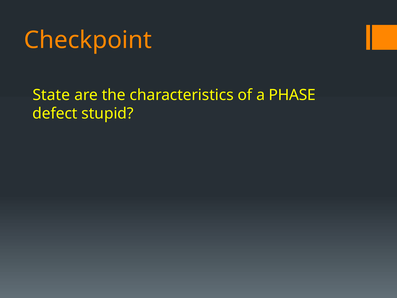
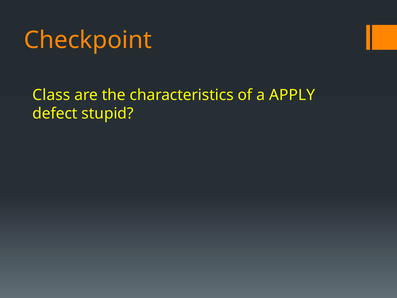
State: State -> Class (51, 95)
PHASE: PHASE -> APPLY (292, 95)
